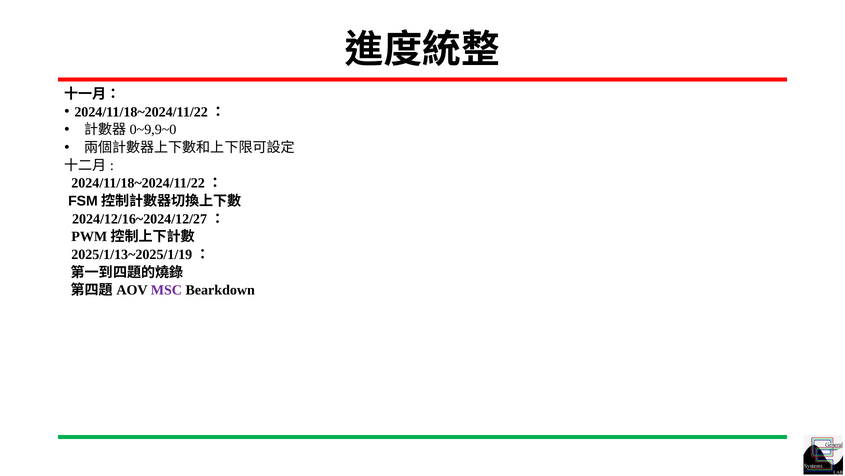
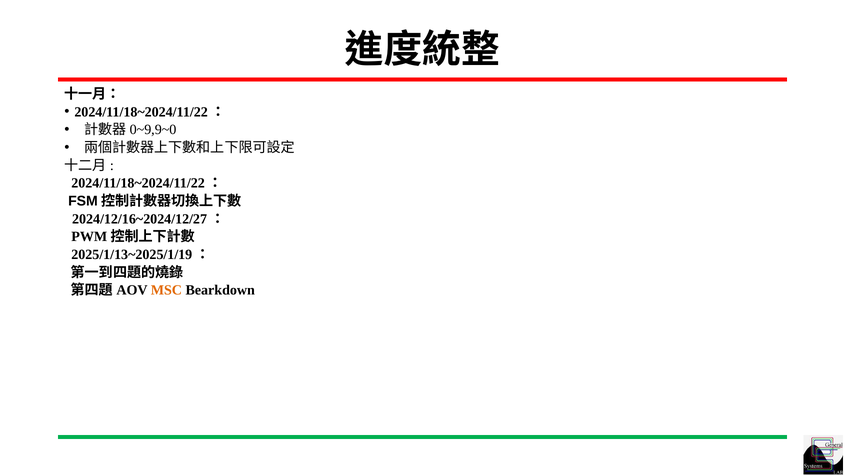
MSC colour: purple -> orange (166, 290)
